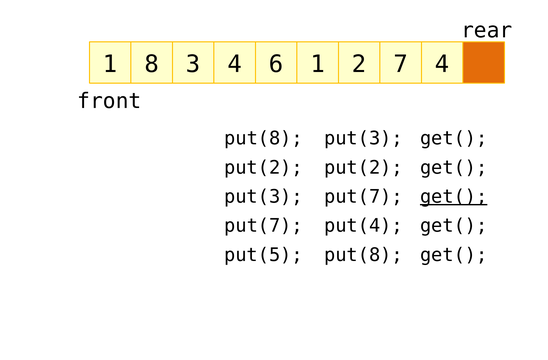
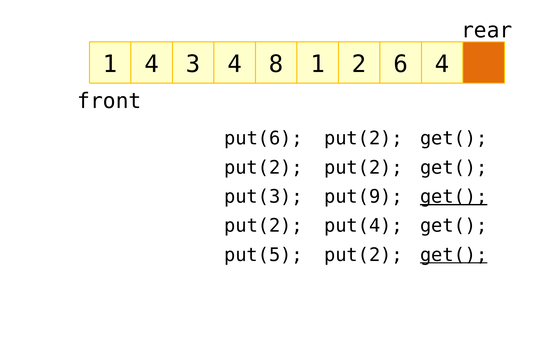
1 8: 8 -> 4 (152, 64)
6: 6 -> 8 (276, 64)
7: 7 -> 6 (401, 64)
put(8: put(8 -> put(6 (264, 138)
put(3: put(3 -> put(2 (363, 138)
put(7: put(7 -> put(9 (363, 197)
put(7: put(7 -> put(2 (264, 226)
put(8: put(8 -> put(2 (363, 255)
get( underline: none -> present (454, 255)
